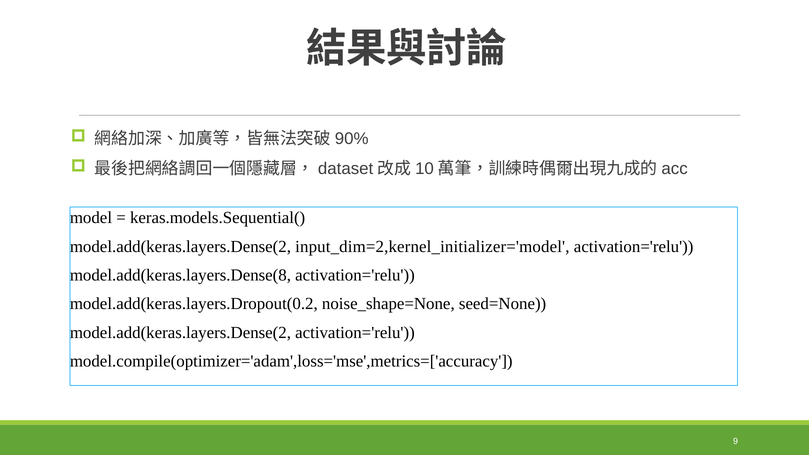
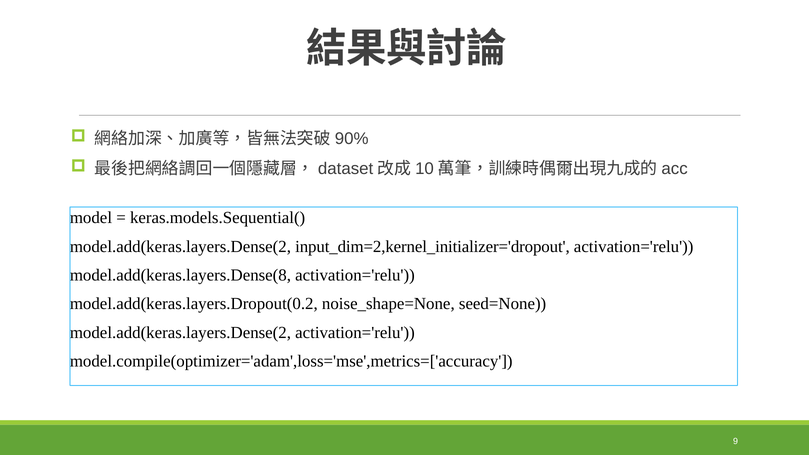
input_dim=2,kernel_initializer='model: input_dim=2,kernel_initializer='model -> input_dim=2,kernel_initializer='dropout (432, 247)
